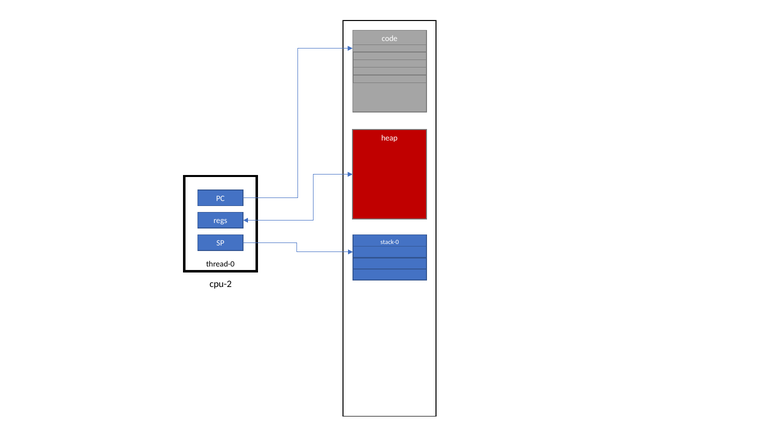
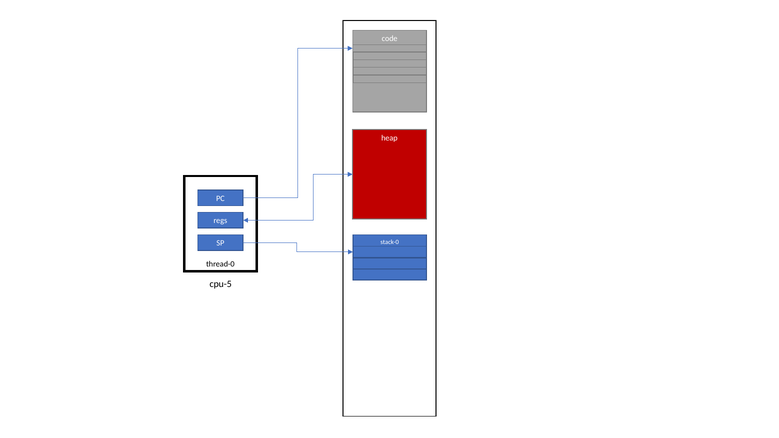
cpu-2: cpu-2 -> cpu-5 (221, 284)
